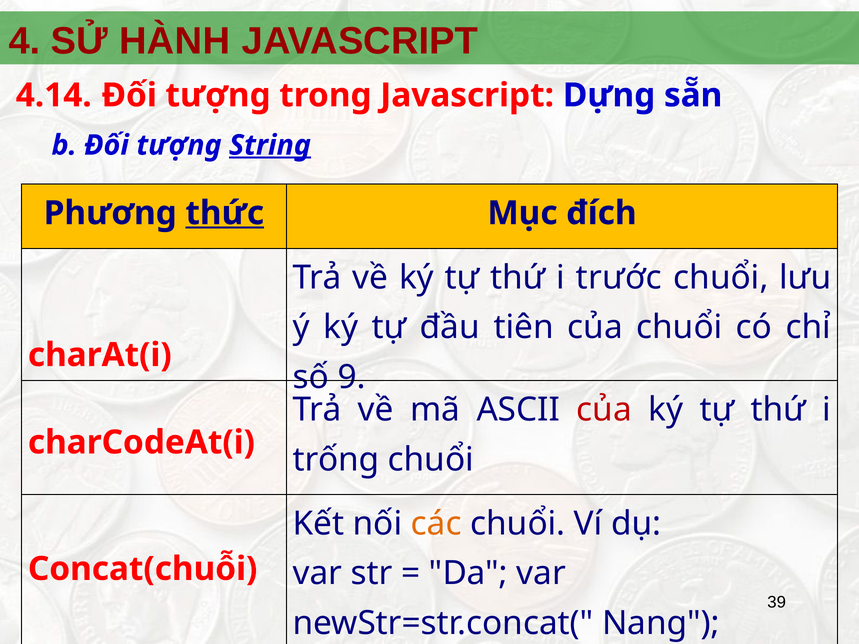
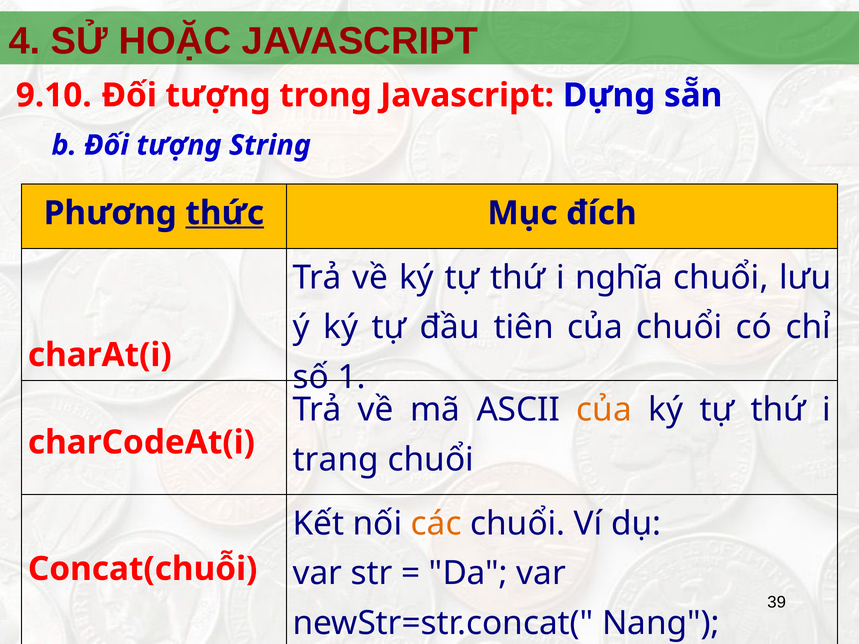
HÀNH: HÀNH -> HOẶC (175, 41)
4.14: 4.14 -> 9.10 (54, 95)
String underline: present -> none (270, 145)
trước: trước -> nghĩa (619, 278)
9: 9 -> 1 (352, 377)
của colour: red -> orange (604, 410)
trống: trống -> trang (336, 460)
